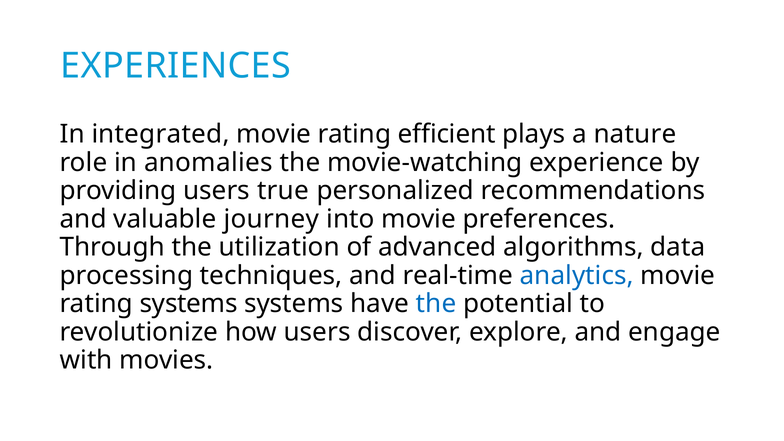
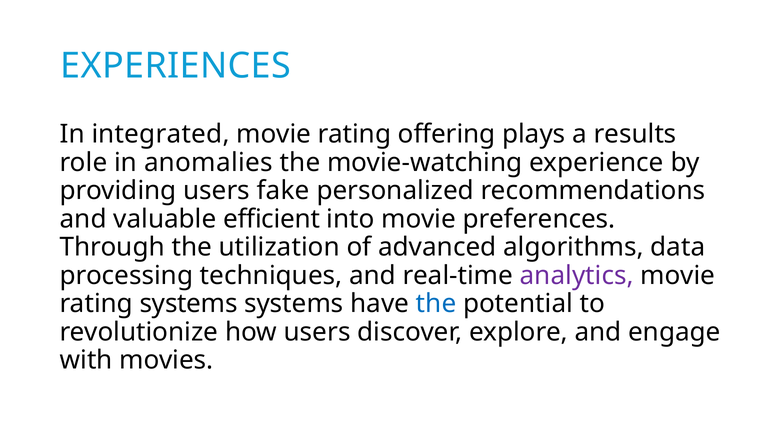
efficient: efficient -> offering (447, 134)
nature: nature -> results (635, 134)
true: true -> fake (283, 191)
journey: journey -> efficient (272, 219)
analytics colour: blue -> purple (577, 276)
